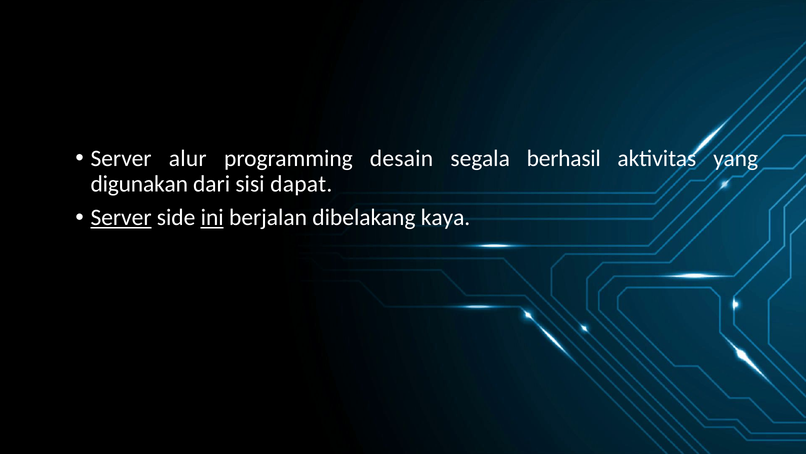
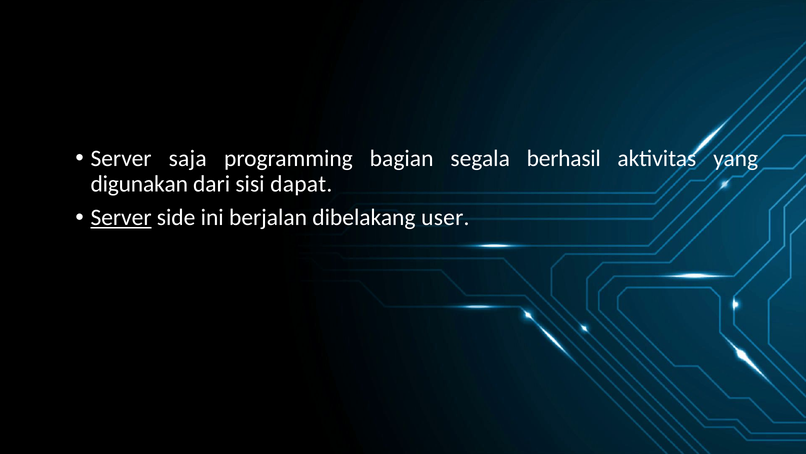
alur: alur -> saja (188, 158)
desain: desain -> bagian (402, 158)
ini underline: present -> none (212, 217)
kaya: kaya -> user (445, 217)
